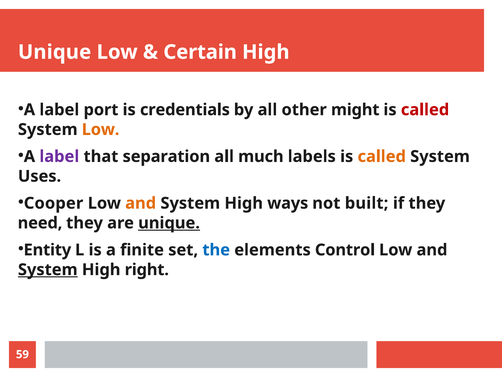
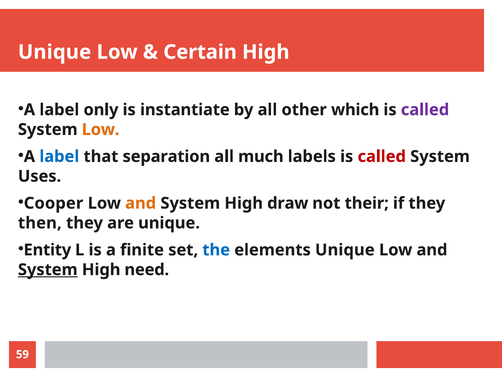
port: port -> only (101, 110)
credentials: credentials -> instantiate (185, 110)
might: might -> which (355, 110)
called colour: red -> purple (425, 110)
label colour: purple -> blue (59, 156)
called colour: orange -> red (382, 156)
ways: ways -> draw (288, 203)
built: built -> their (367, 203)
need: need -> then (40, 223)
unique underline: present -> none (169, 223)
elements Control: Control -> Unique (345, 250)
right: right -> need (147, 269)
